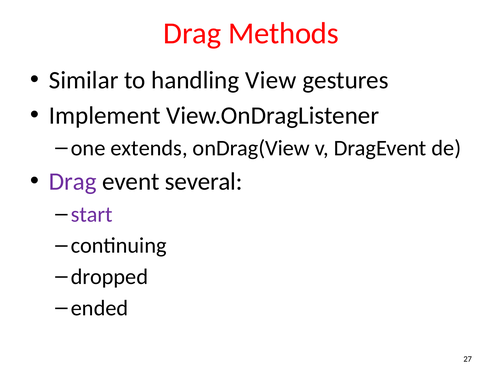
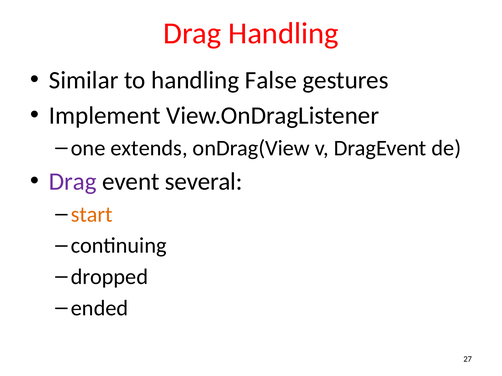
Drag Methods: Methods -> Handling (283, 34)
View: View -> False (271, 80)
start colour: purple -> orange (92, 215)
